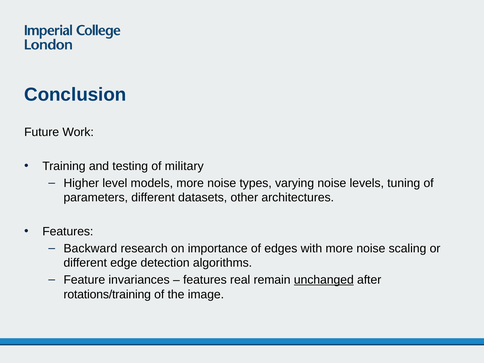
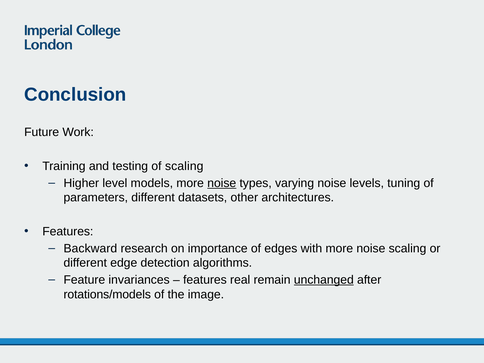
of military: military -> scaling (184, 166)
noise underline: none -> present (222, 183)
rotations/training: rotations/training -> rotations/models (107, 294)
